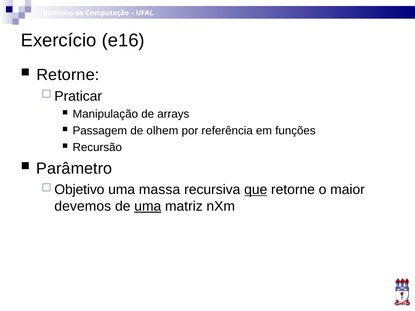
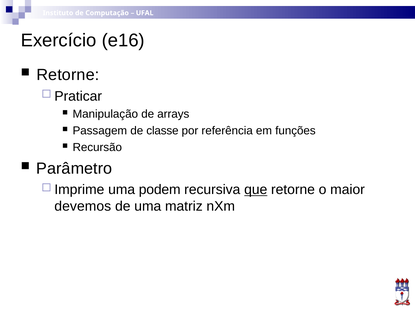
olhem: olhem -> classe (162, 131)
Objetivo: Objetivo -> Imprime (79, 190)
massa: massa -> podem (160, 190)
uma underline: present -> none (148, 206)
